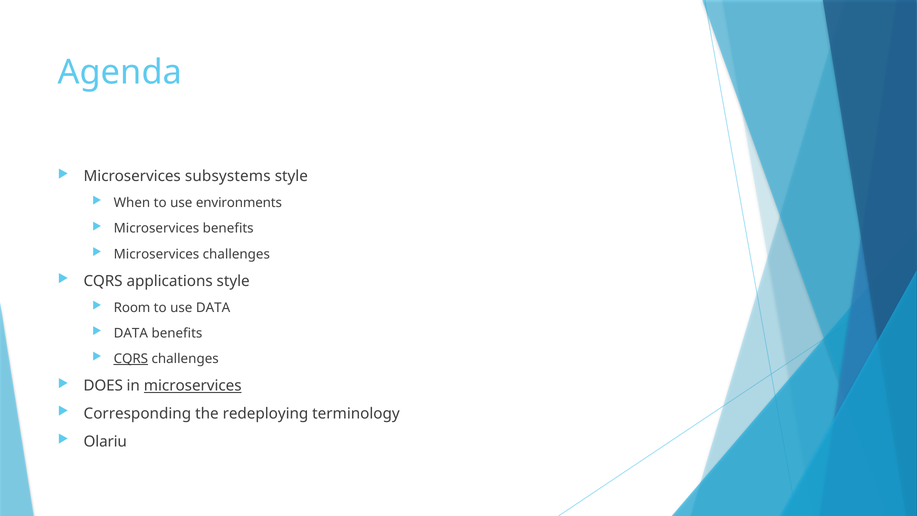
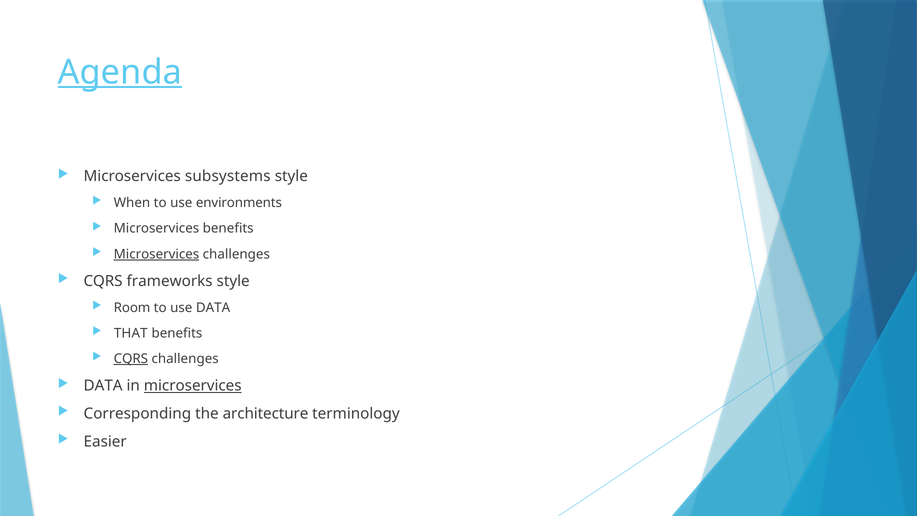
Agenda underline: none -> present (120, 72)
Microservices underline: none -> present (156, 254)
applications: applications -> frameworks (170, 281)
DATA: DATA -> THAT (131, 333)
DOES: DOES -> DATA (103, 386)
redeploying: redeploying -> architecture (266, 414)
Olariu: Olariu -> Easier (105, 441)
